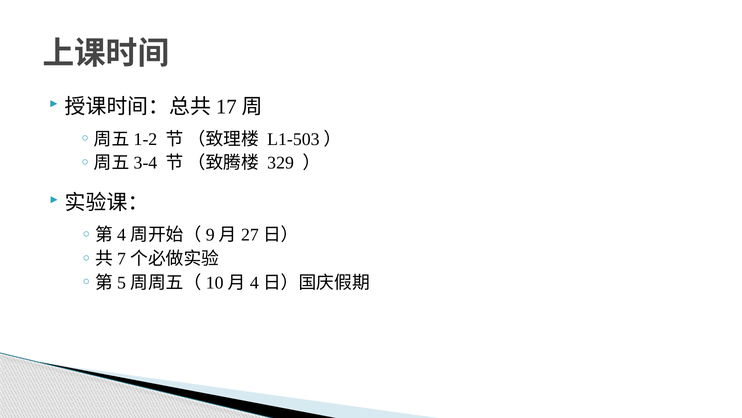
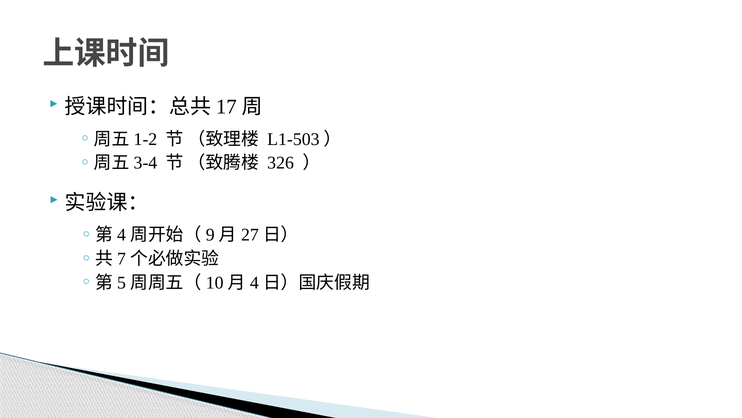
329: 329 -> 326 (281, 163)
